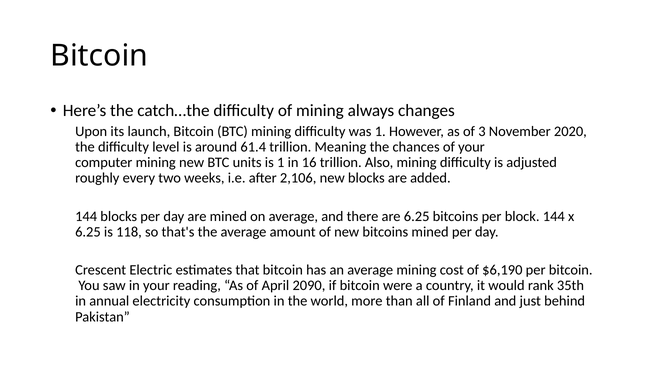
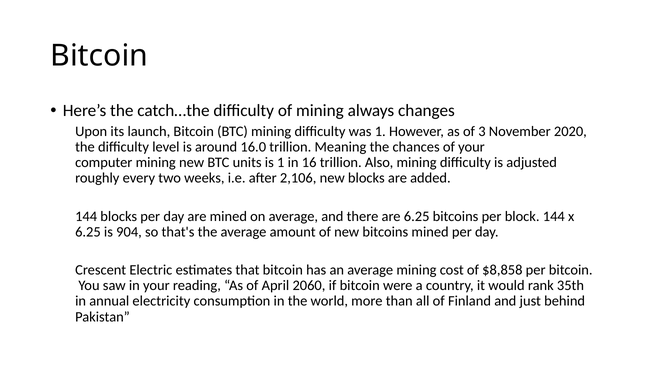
61.4: 61.4 -> 16.0 (253, 147)
118: 118 -> 904 (129, 232)
$6,190: $6,190 -> $8,858 (502, 270)
2090: 2090 -> 2060 (309, 285)
